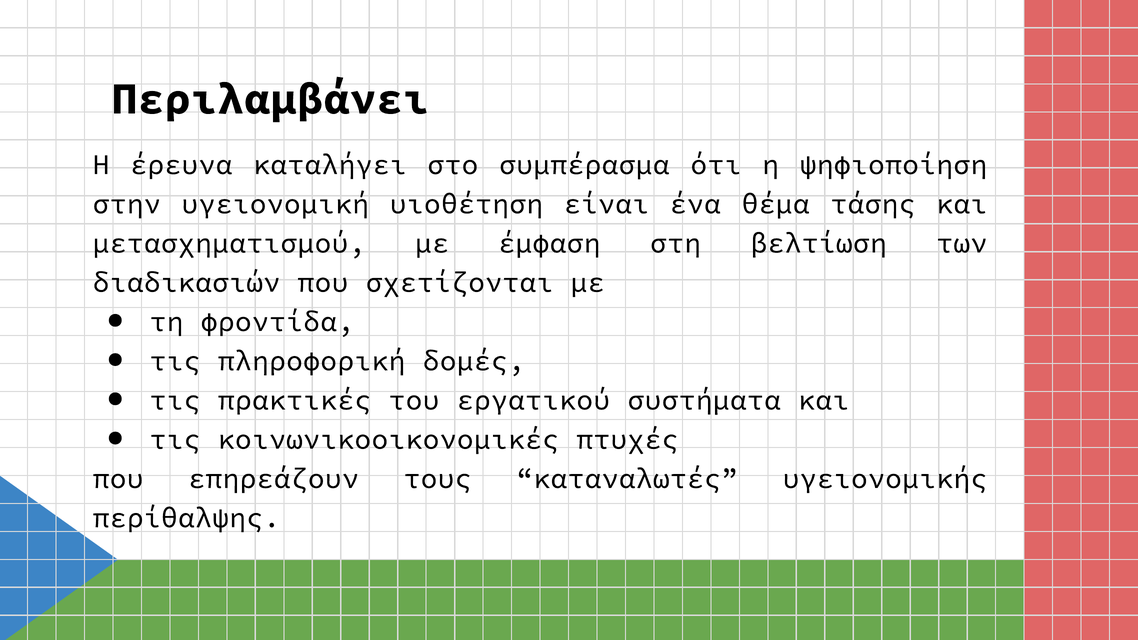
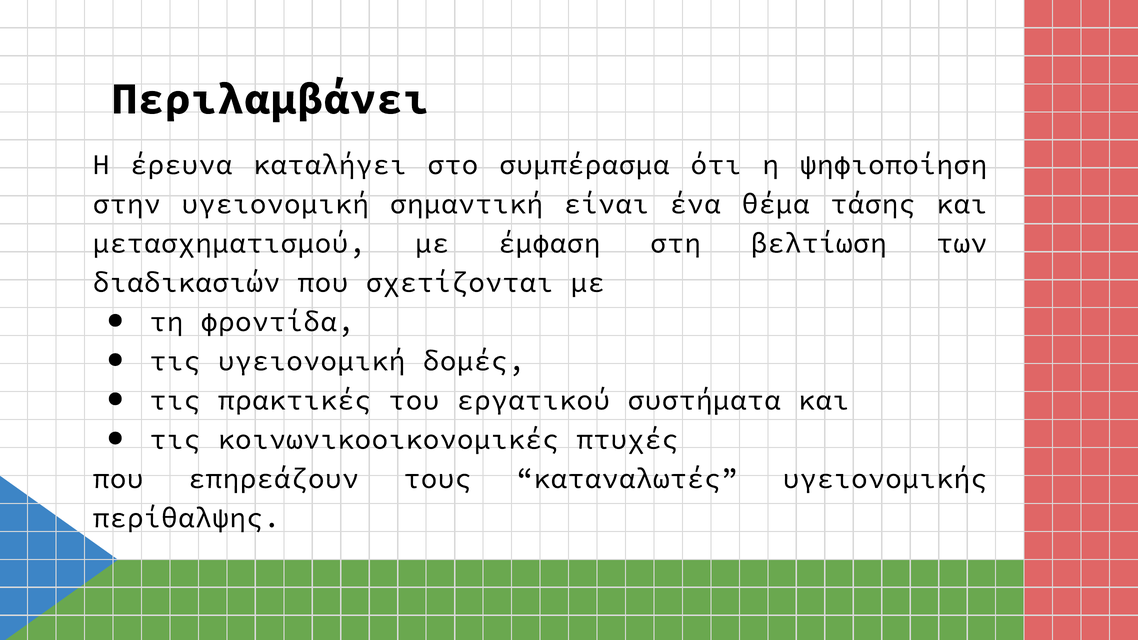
υιοθέτηση: υιοθέτηση -> σημαντική (466, 204)
τις πληροφορική: πληροφορική -> υγειονομική (312, 361)
